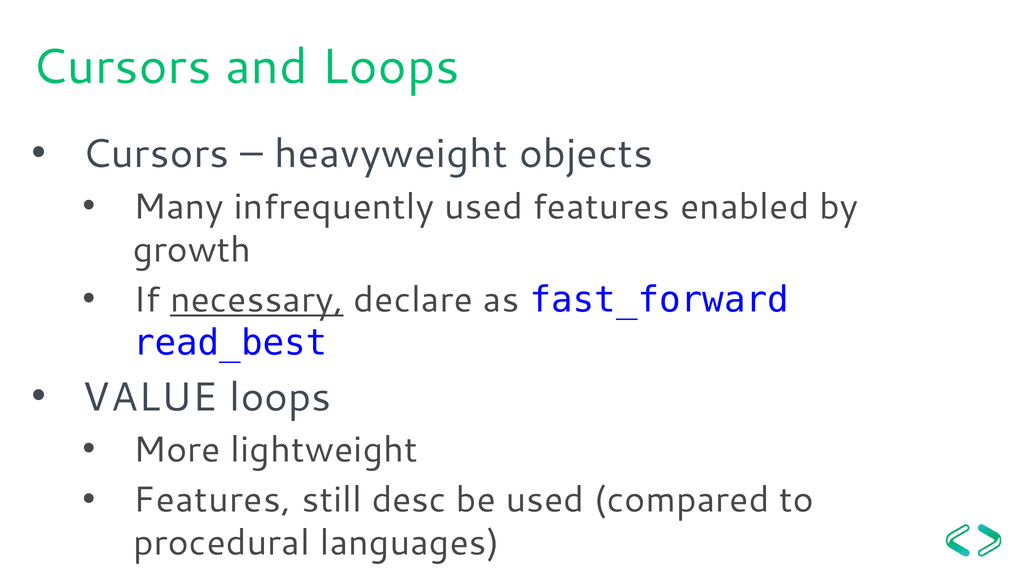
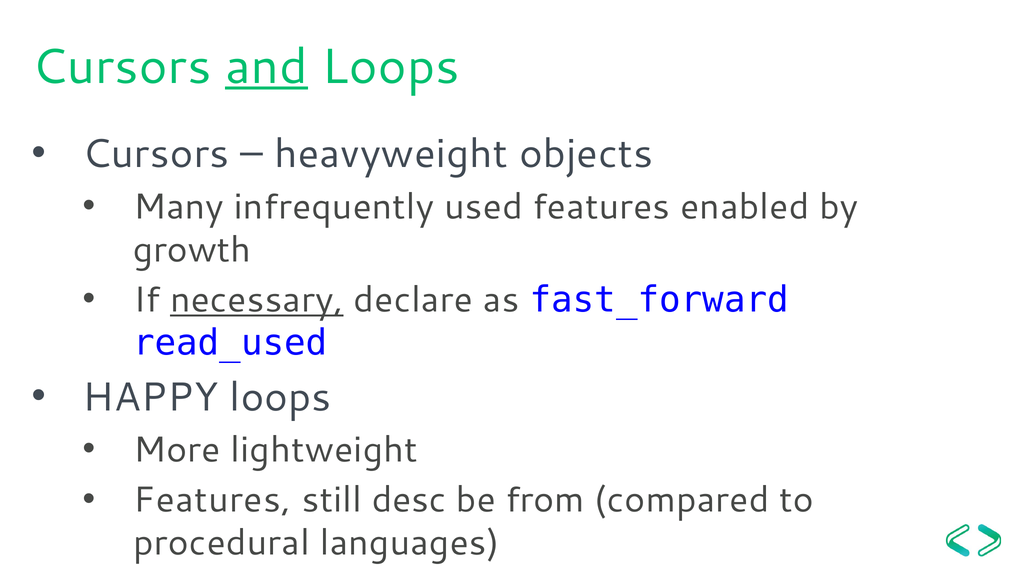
and underline: none -> present (267, 67)
read_best: read_best -> read_used (230, 343)
VALUE: VALUE -> HAPPY (150, 397)
be used: used -> from (545, 500)
